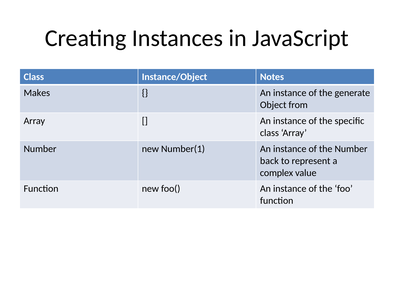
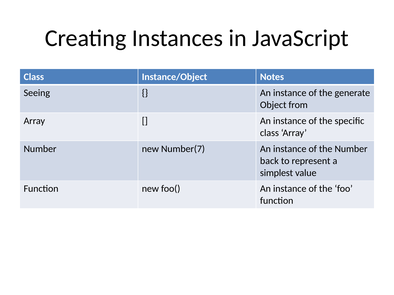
Makes: Makes -> Seeing (37, 93)
Number(1: Number(1 -> Number(7 (183, 149)
complex: complex -> simplest (277, 173)
